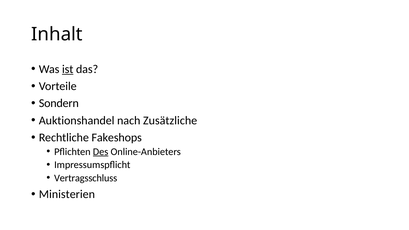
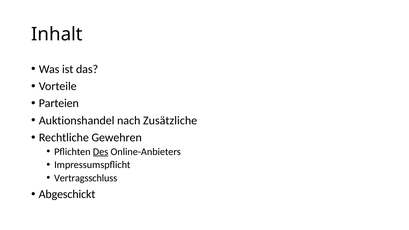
ist underline: present -> none (68, 69)
Sondern: Sondern -> Parteien (59, 103)
Fakeshops: Fakeshops -> Gewehren (117, 138)
Ministerien: Ministerien -> Abgeschickt (67, 194)
